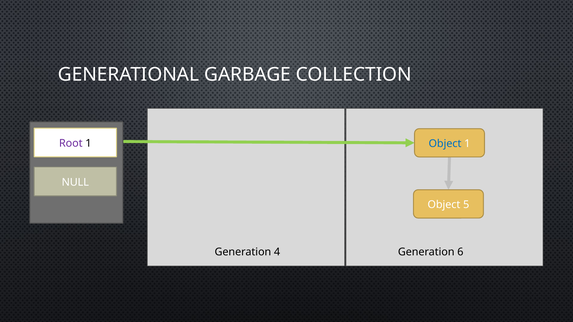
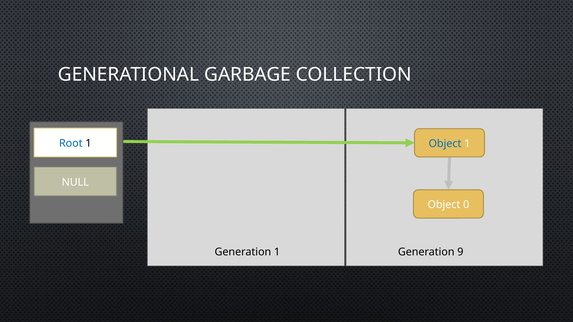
Root colour: purple -> blue (71, 143)
5: 5 -> 0 (466, 205)
Generation 4: 4 -> 1 (277, 252)
6: 6 -> 9 (460, 252)
